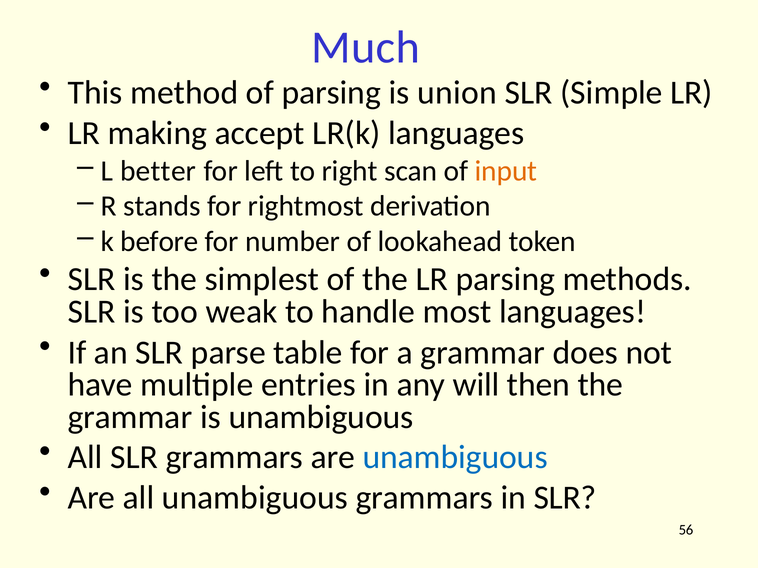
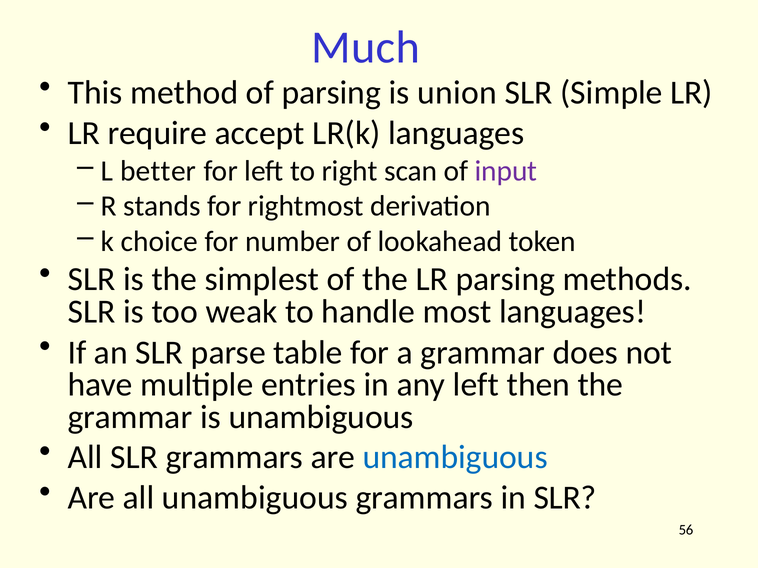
making: making -> require (157, 133)
input colour: orange -> purple (506, 171)
before: before -> choice (159, 242)
any will: will -> left (476, 385)
